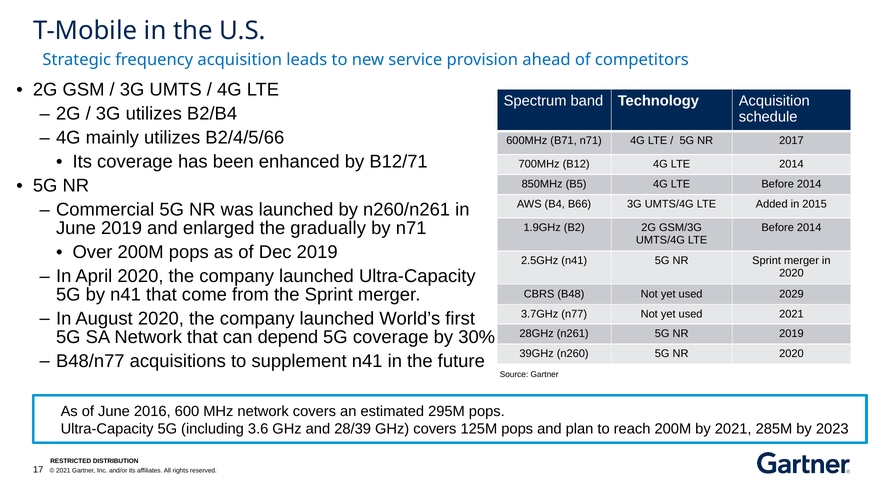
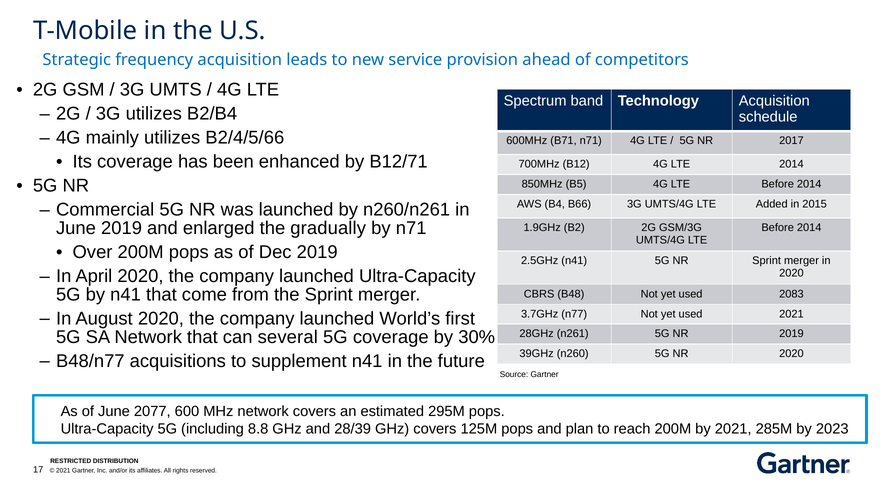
2029: 2029 -> 2083 (791, 294)
depend: depend -> several (288, 337)
2016: 2016 -> 2077 (152, 411)
3.6: 3.6 -> 8.8 (258, 429)
